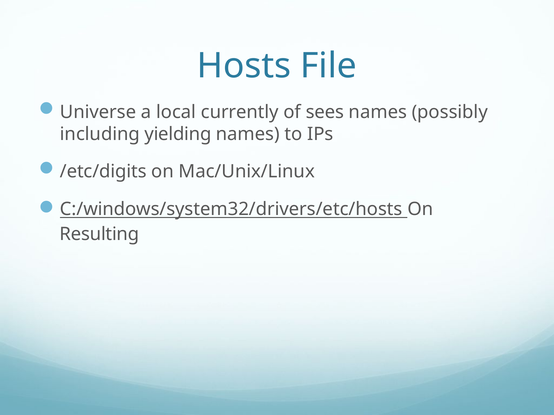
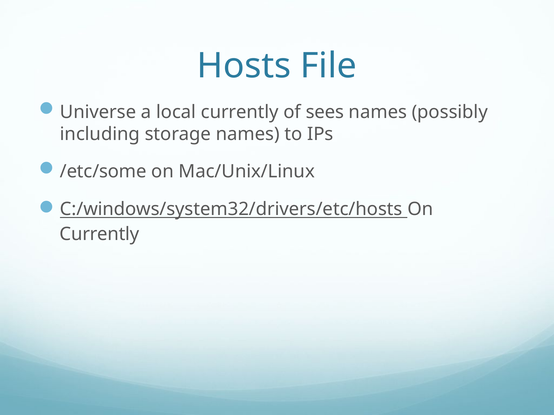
yielding: yielding -> storage (178, 134)
/etc/digits: /etc/digits -> /etc/some (103, 172)
Resulting: Resulting -> Currently (99, 234)
